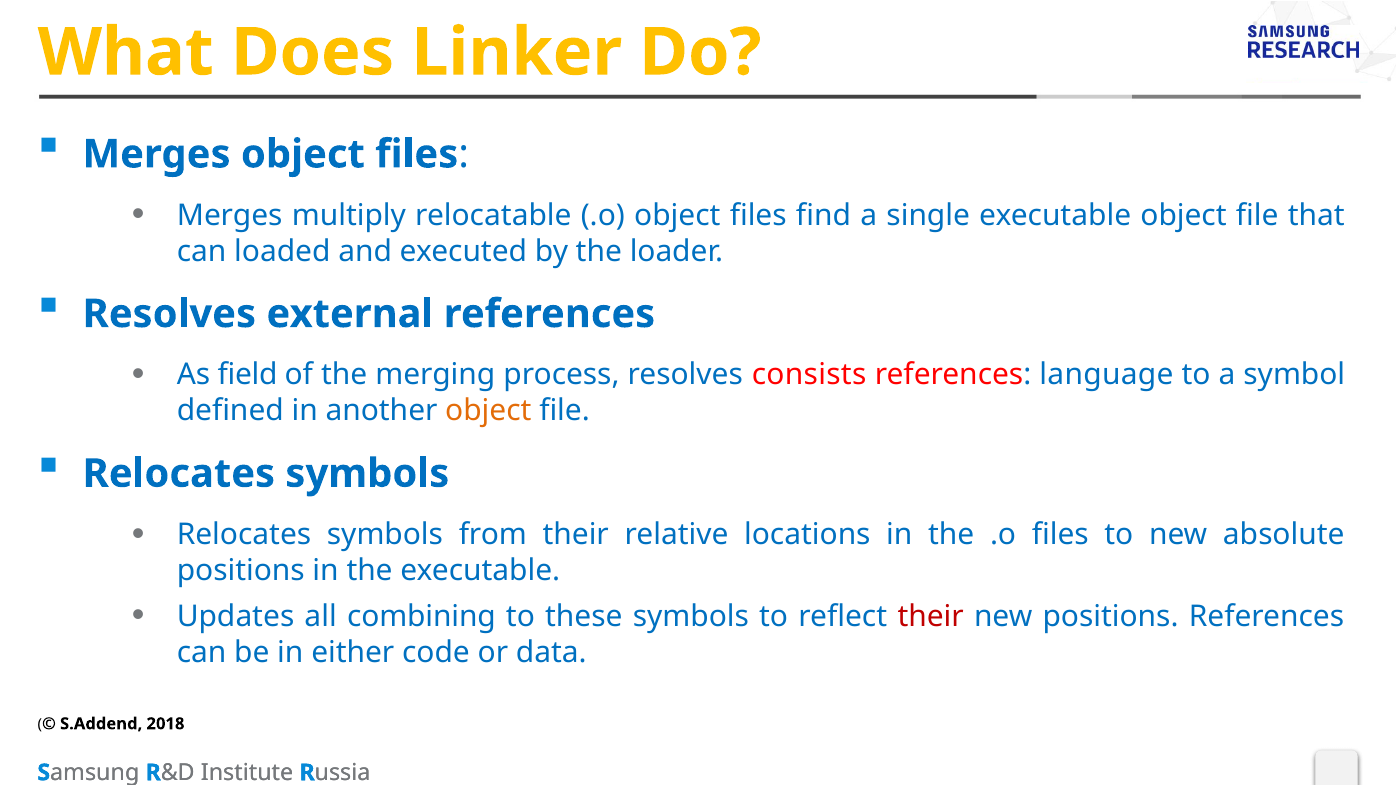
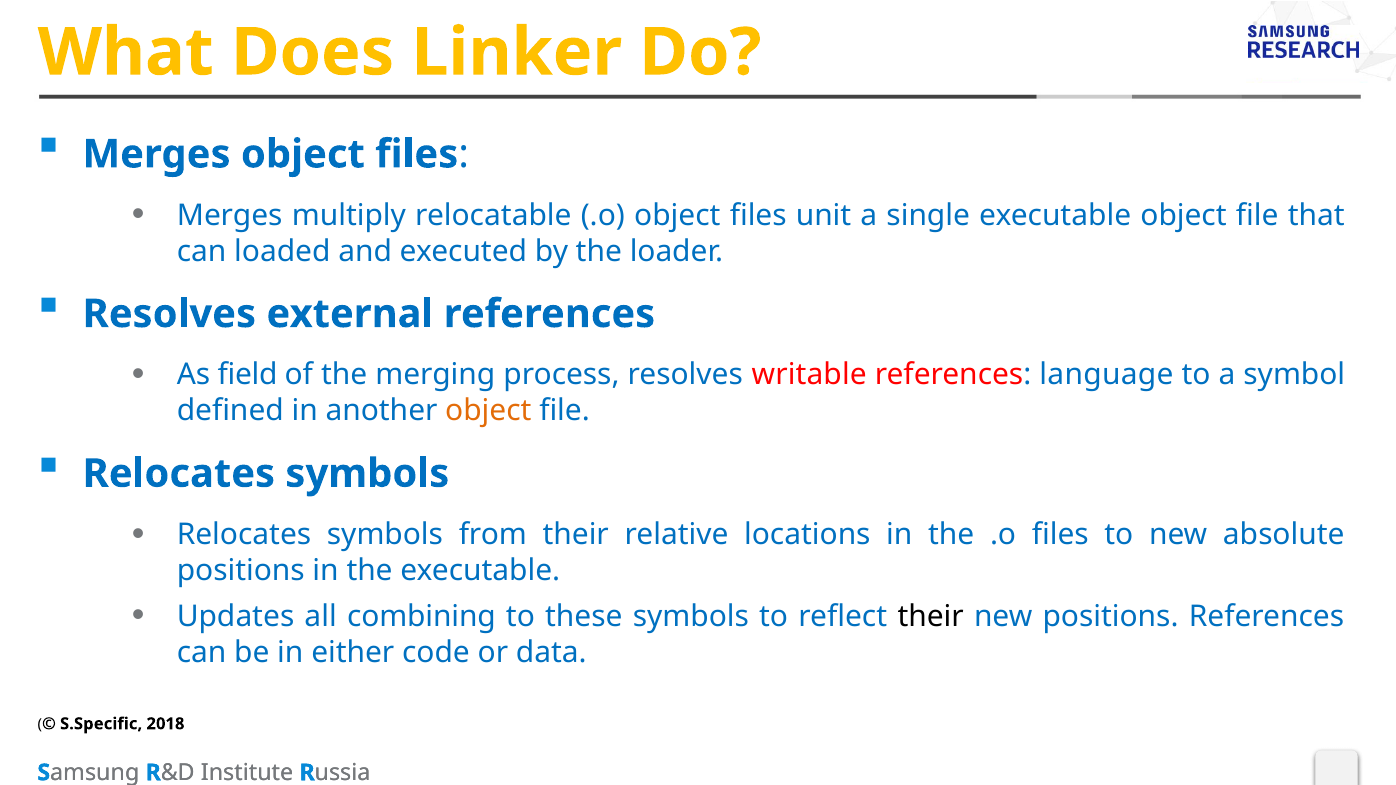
find: find -> unit (824, 215)
consists: consists -> writable (809, 375)
their colour: red -> black (931, 617)
S.Addend: S.Addend -> S.Specific (101, 724)
